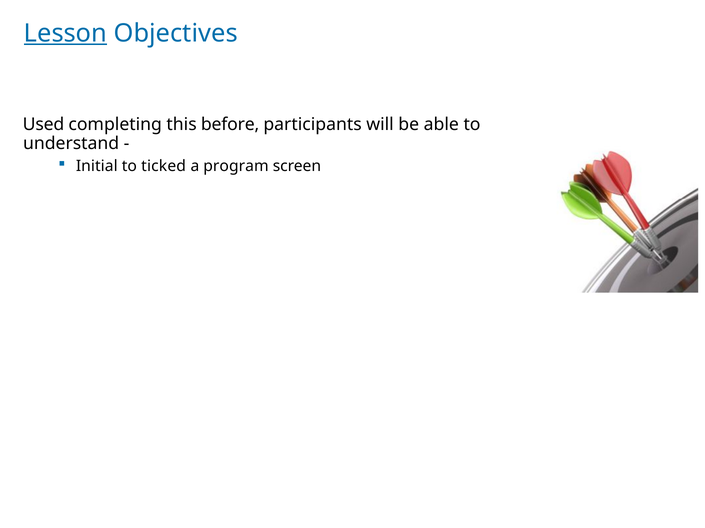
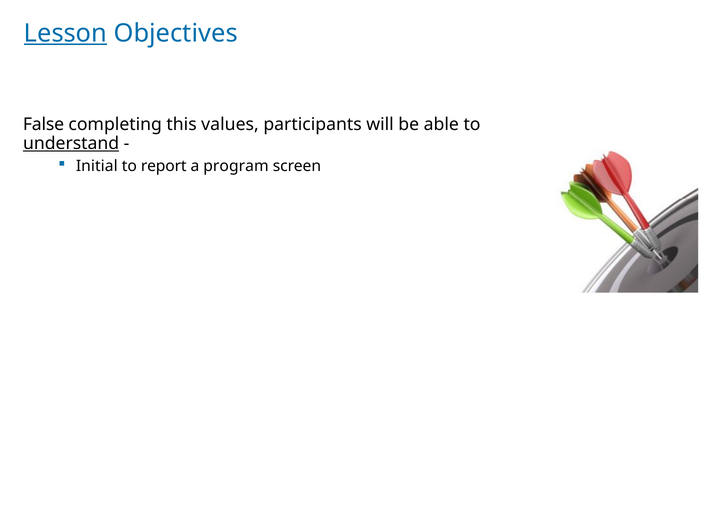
Used: Used -> False (44, 125)
before: before -> values (230, 125)
understand underline: none -> present (71, 144)
ticked: ticked -> report (164, 167)
